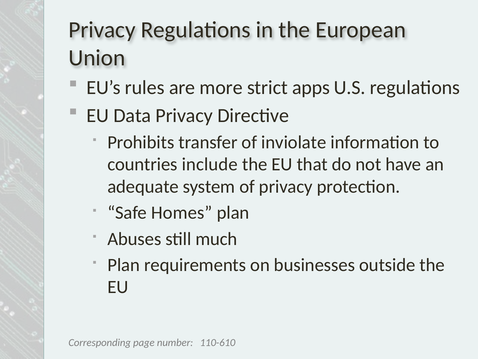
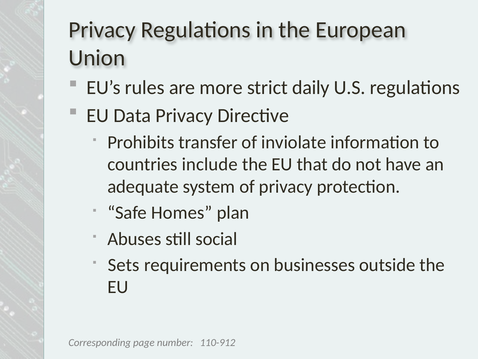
apps: apps -> daily (311, 87)
much: much -> social (216, 239)
Plan: Plan -> Sets (124, 265)
110-610: 110-610 -> 110-912 (218, 342)
